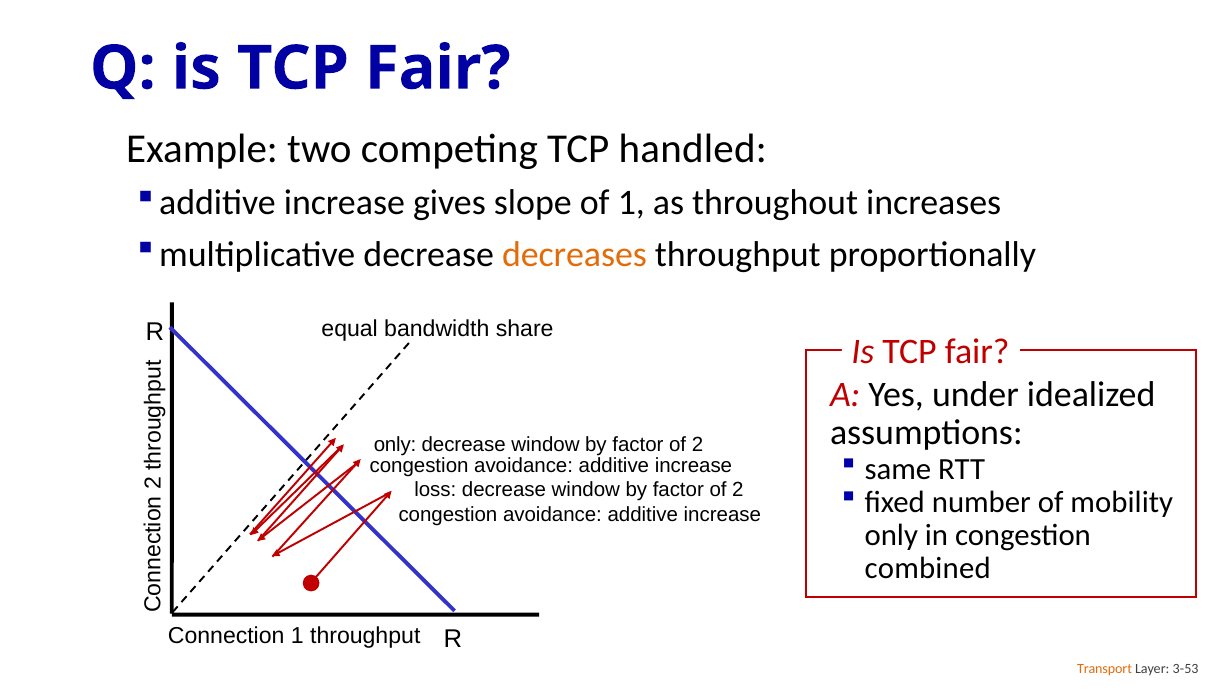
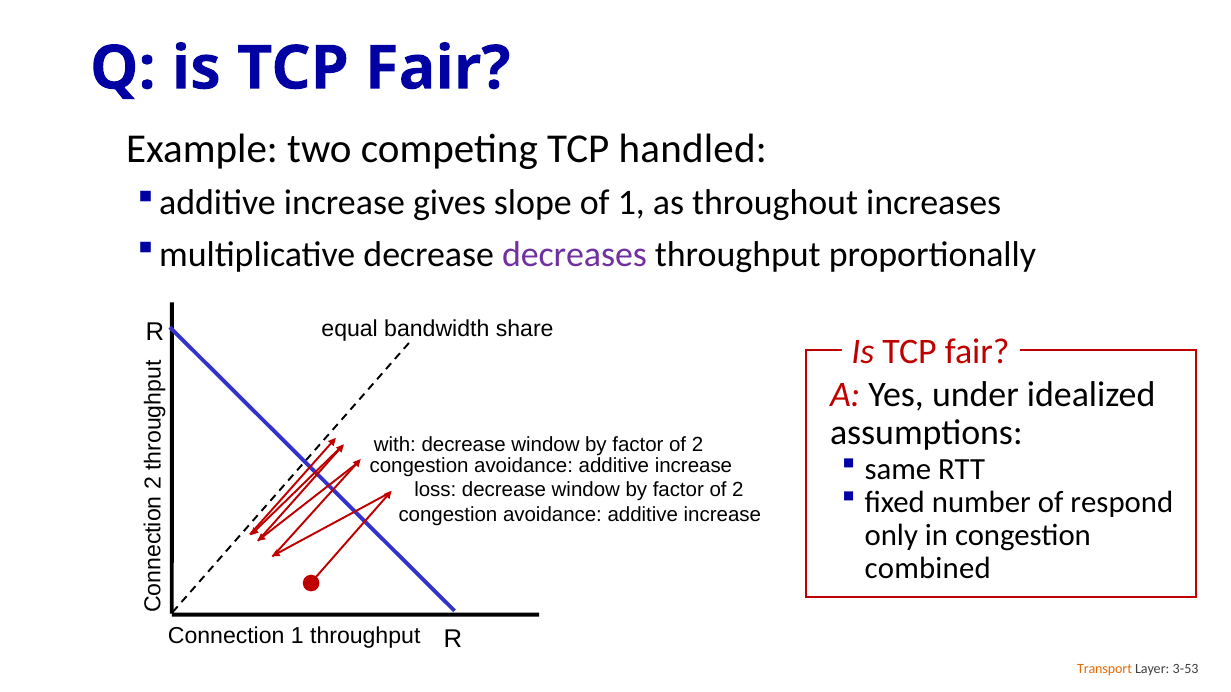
decreases colour: orange -> purple (574, 255)
only: only -> with (395, 445)
mobility: mobility -> respond (1122, 502)
